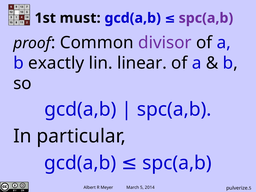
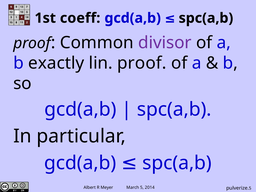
must: must -> coeff (80, 18)
spc(a,b colour: purple -> black (206, 18)
lin linear: linear -> proof (142, 63)
